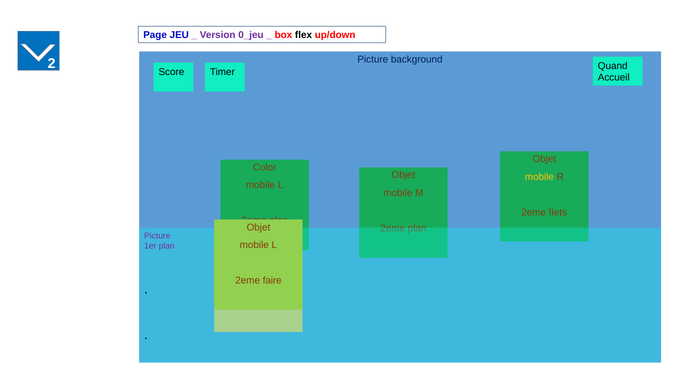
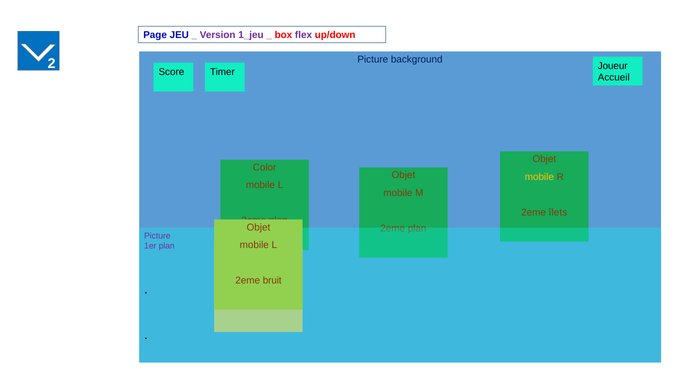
0_jeu: 0_jeu -> 1_jeu (251, 35)
flex colour: black -> purple (304, 35)
Quand: Quand -> Joueur (613, 66)
faire: faire -> bruit (272, 280)
